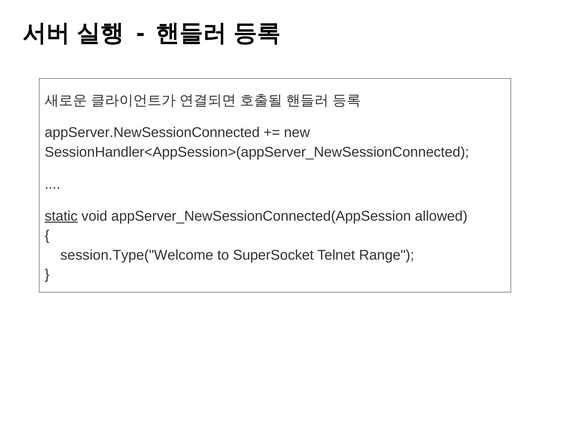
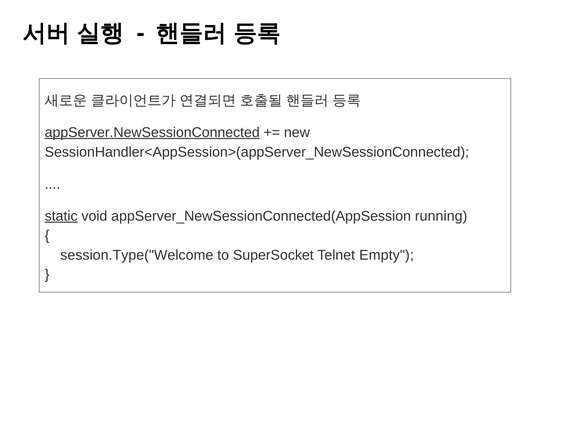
appServer.NewSessionConnected underline: none -> present (152, 132)
allowed: allowed -> running (441, 216)
Range: Range -> Empty (387, 255)
